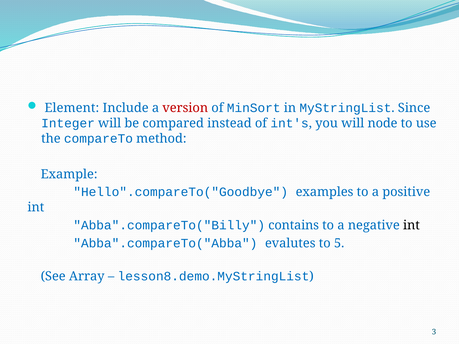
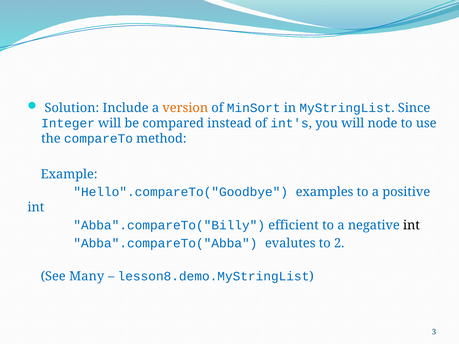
Element: Element -> Solution (72, 108)
version colour: red -> orange (185, 108)
contains: contains -> efficient (294, 225)
5: 5 -> 2 (339, 243)
Array: Array -> Many (87, 277)
